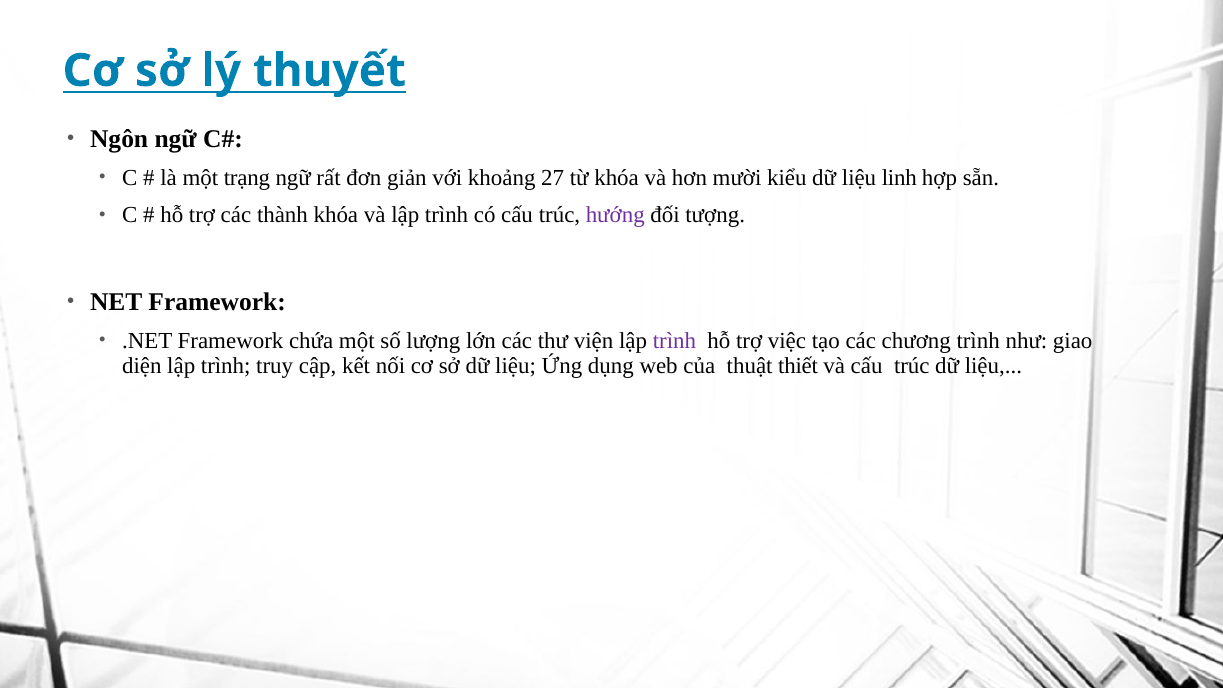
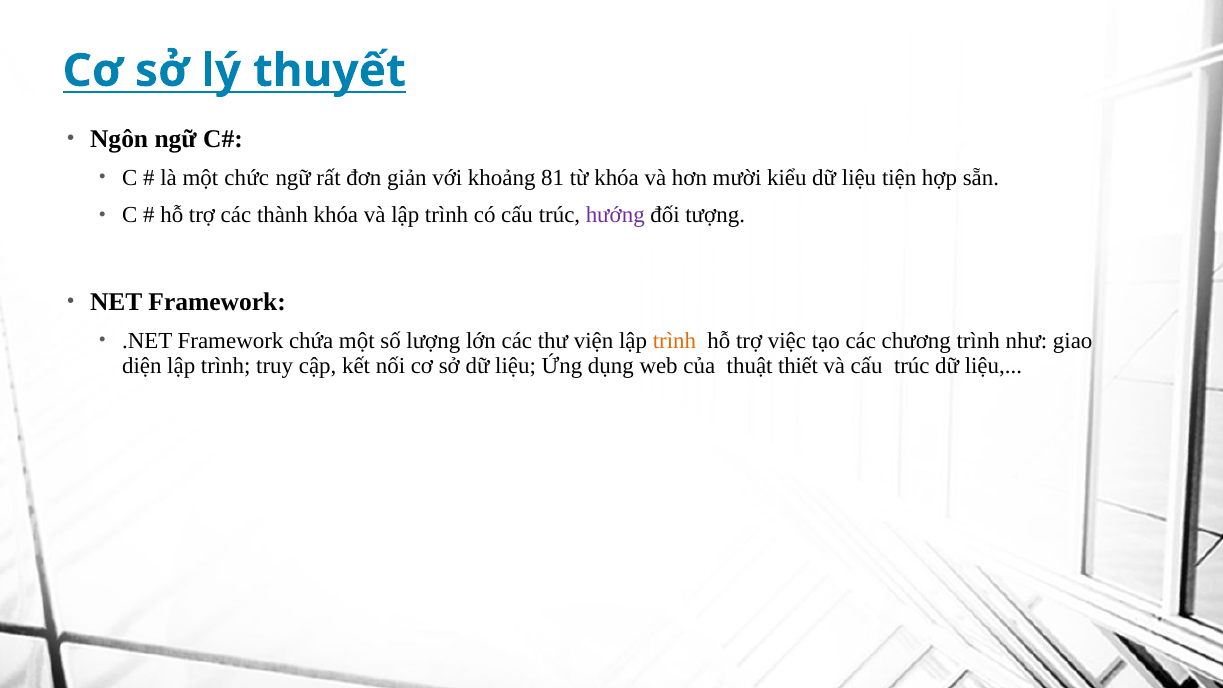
trạng: trạng -> chức (247, 178)
27: 27 -> 81 (553, 178)
linh: linh -> tiện (899, 178)
trình colour: purple -> orange (674, 341)
